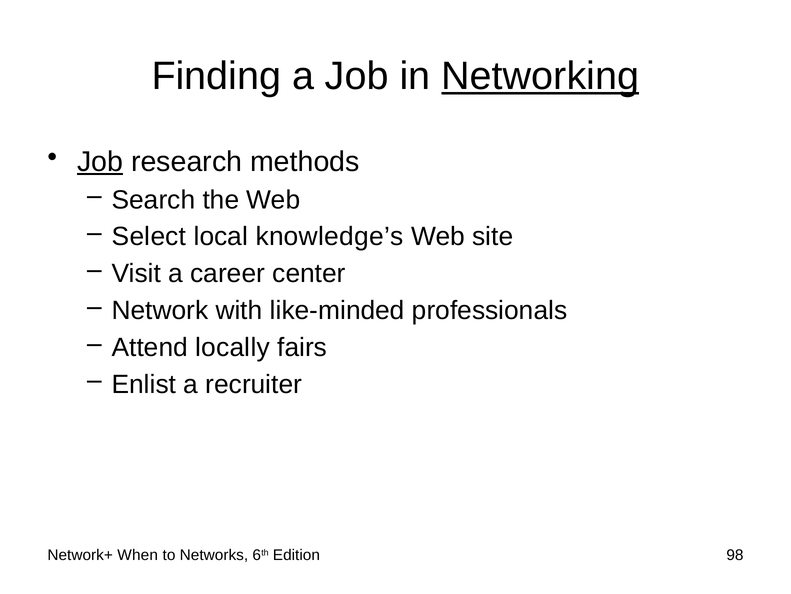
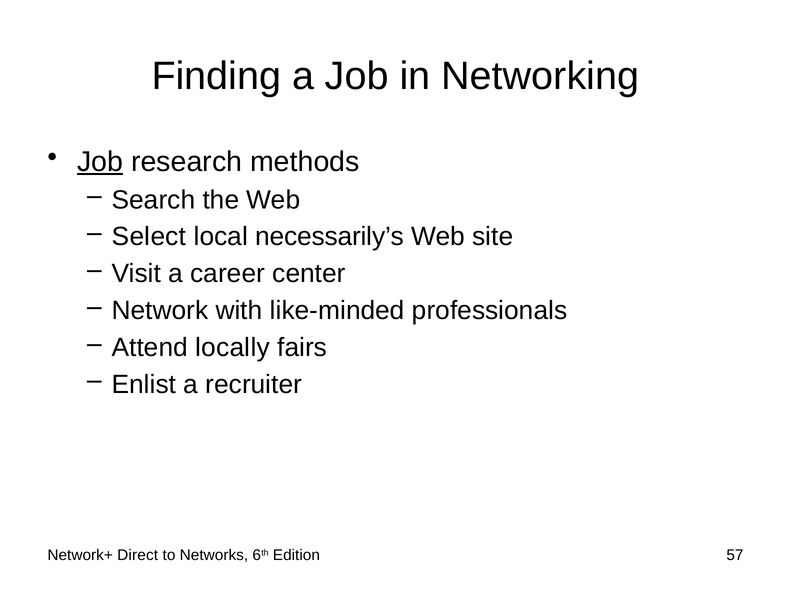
Networking underline: present -> none (540, 76)
knowledge’s: knowledge’s -> necessarily’s (330, 236)
When: When -> Direct (138, 555)
98: 98 -> 57 (735, 555)
